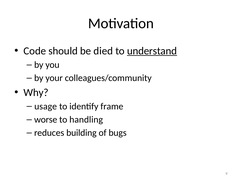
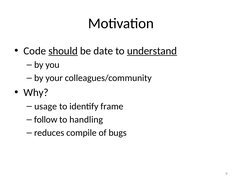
should underline: none -> present (63, 51)
died: died -> date (103, 51)
worse: worse -> follow (46, 119)
building: building -> compile (81, 132)
